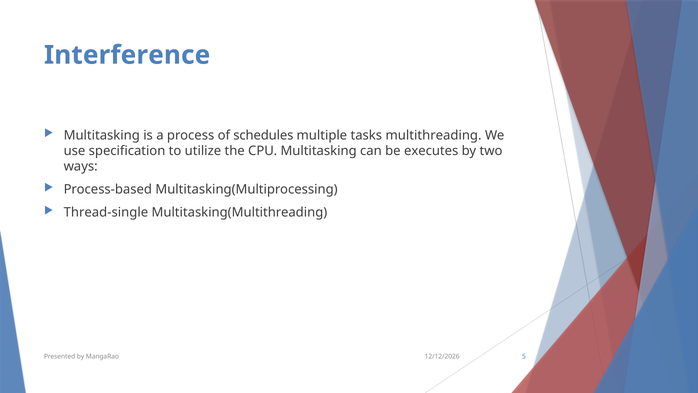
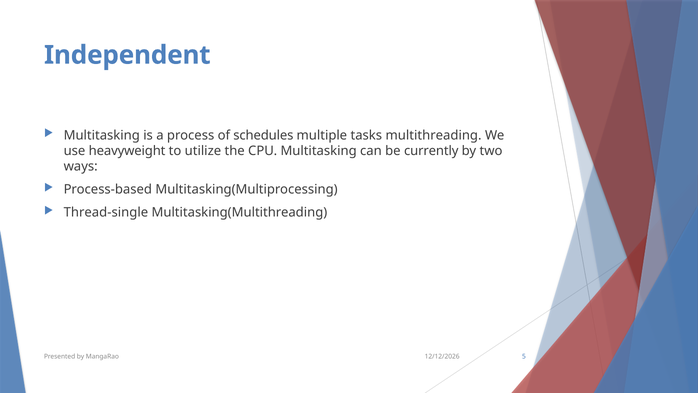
Interference: Interference -> Independent (127, 55)
specification: specification -> heavyweight (127, 151)
executes: executes -> currently (431, 151)
